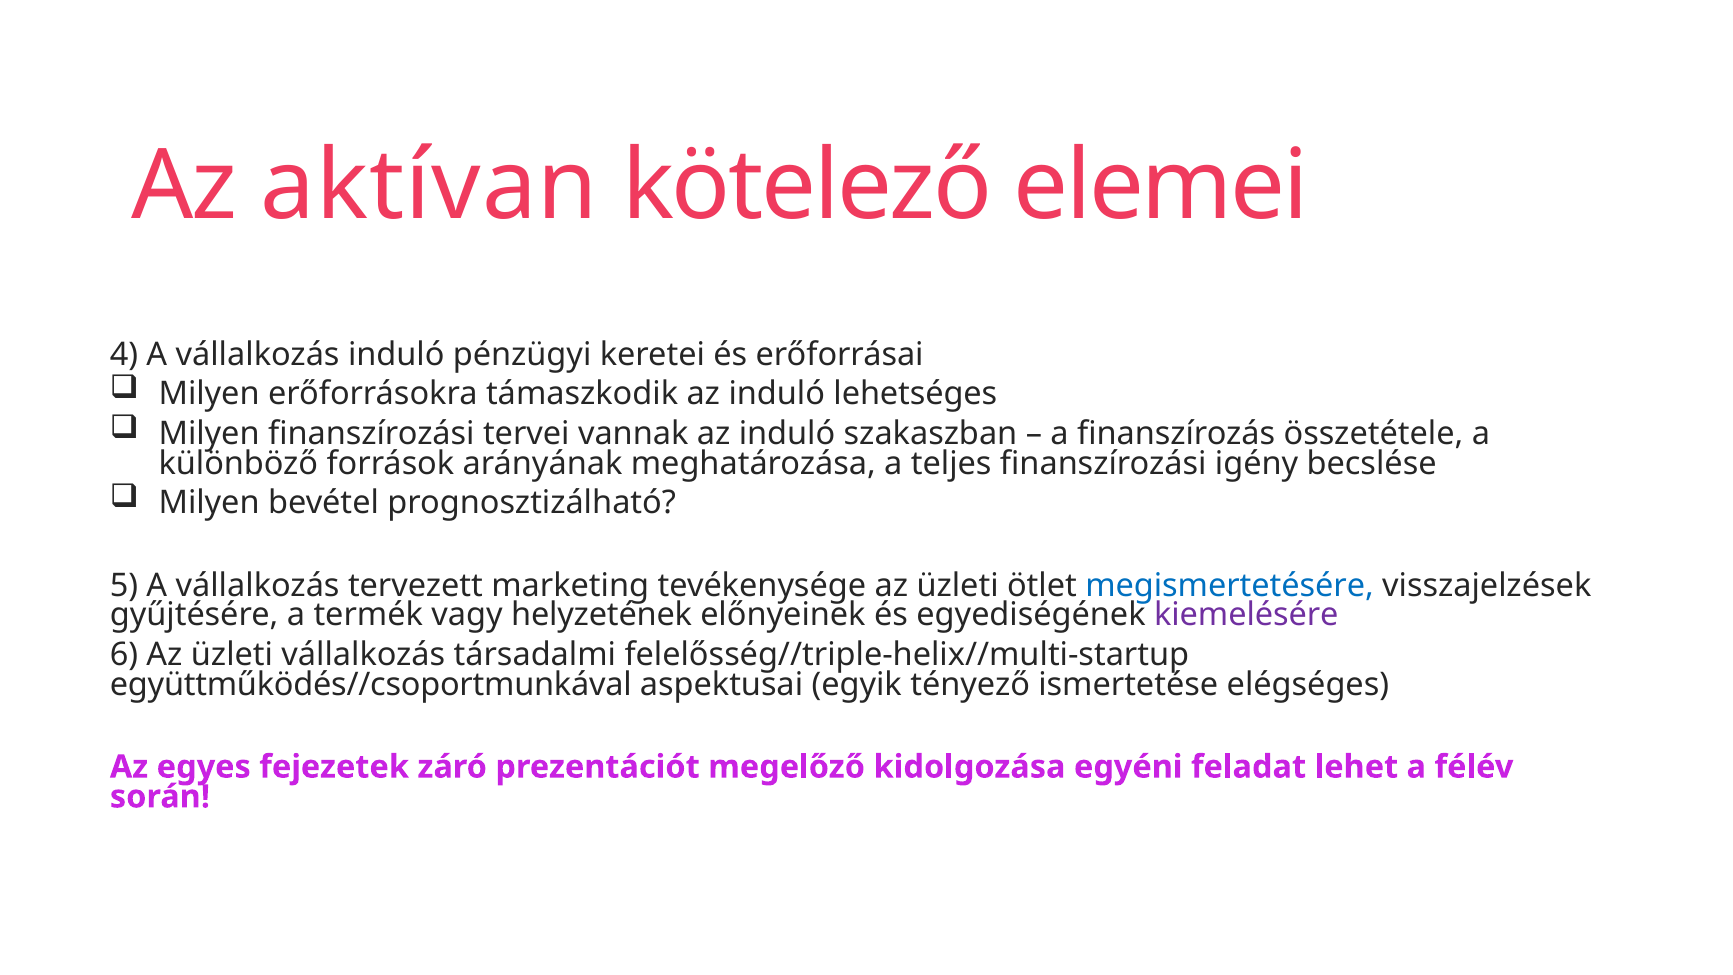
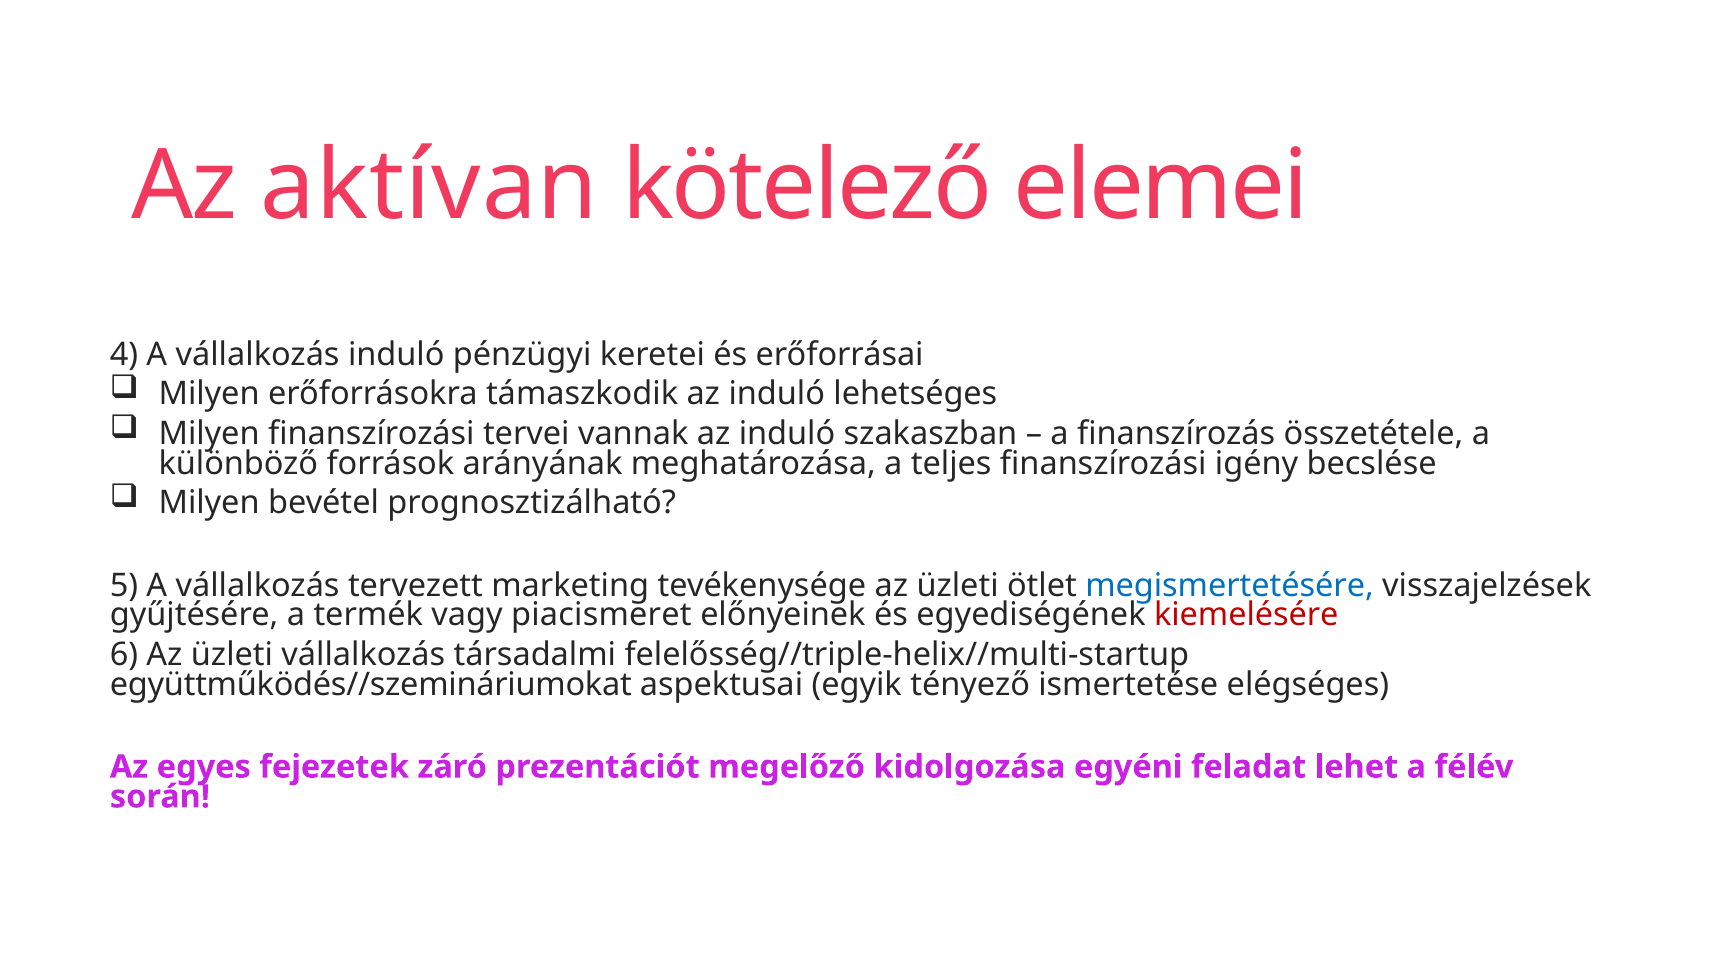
helyzetének: helyzetének -> piacismeret (601, 615)
kiemelésére colour: purple -> red (1246, 615)
együttműködés//csoportmunkával: együttműködés//csoportmunkával -> együttműködés//szemináriumokat (371, 684)
